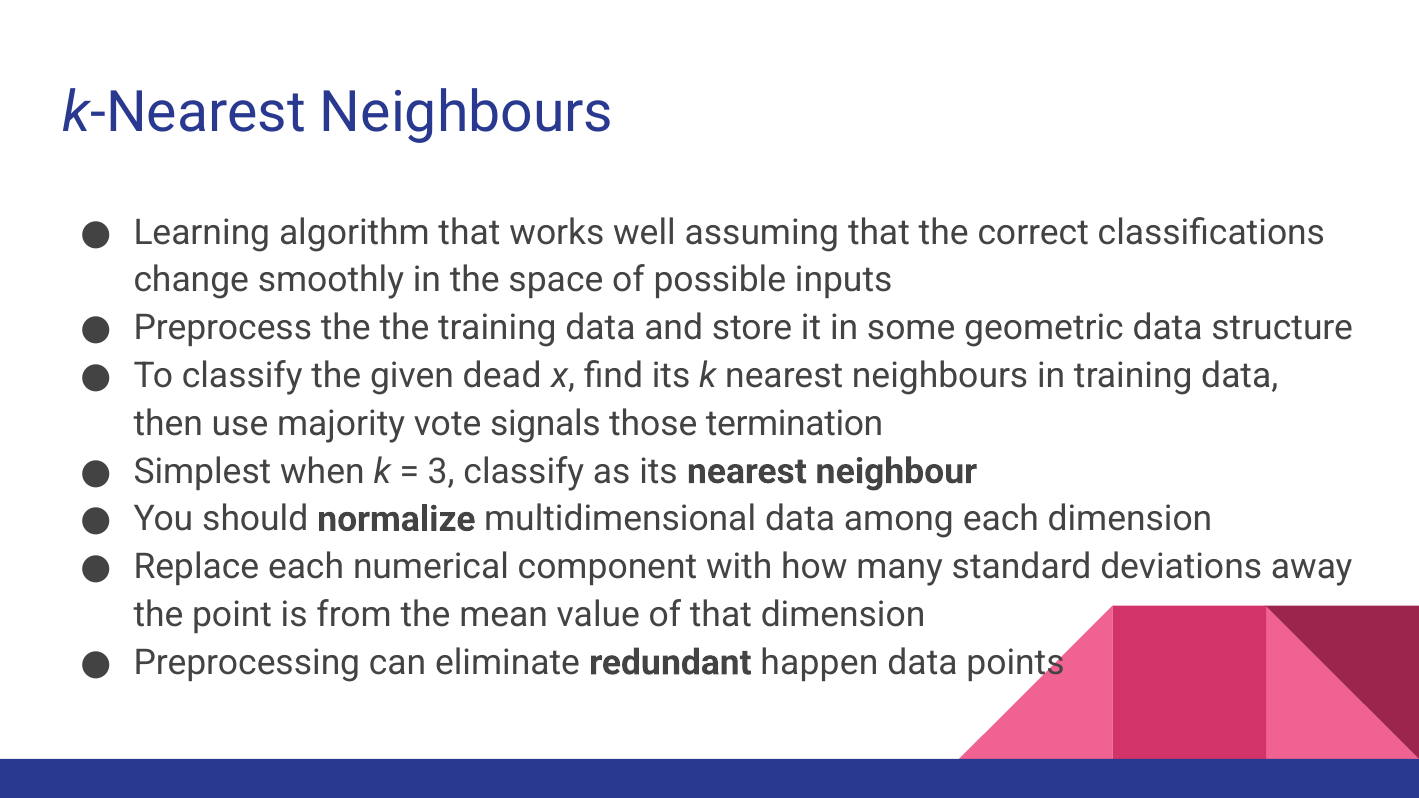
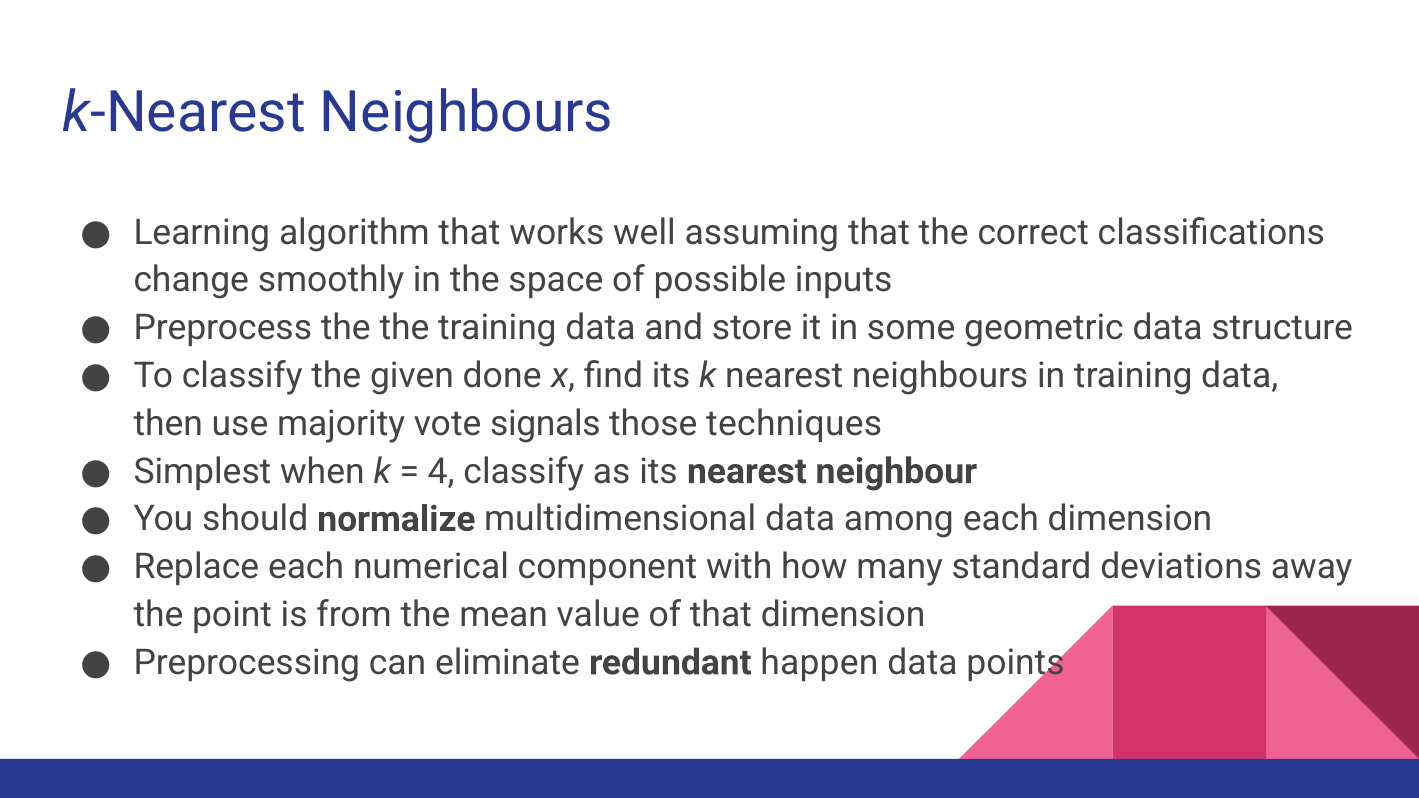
dead: dead -> done (502, 376)
termination: termination -> techniques (794, 424)
3: 3 -> 4 (441, 471)
